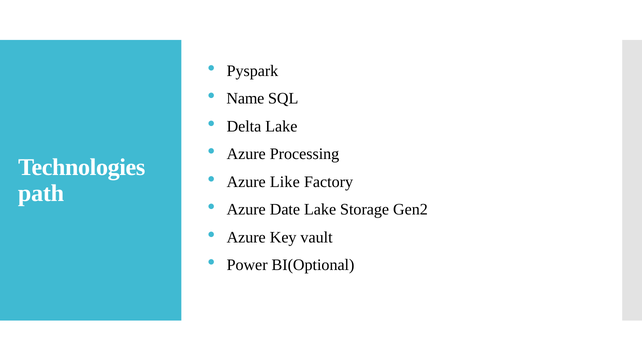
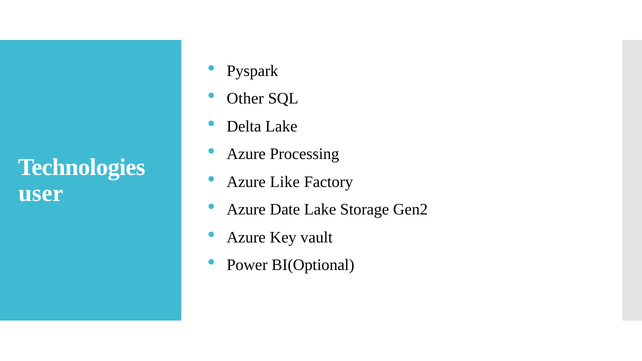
Name: Name -> Other (245, 99)
path: path -> user (41, 193)
